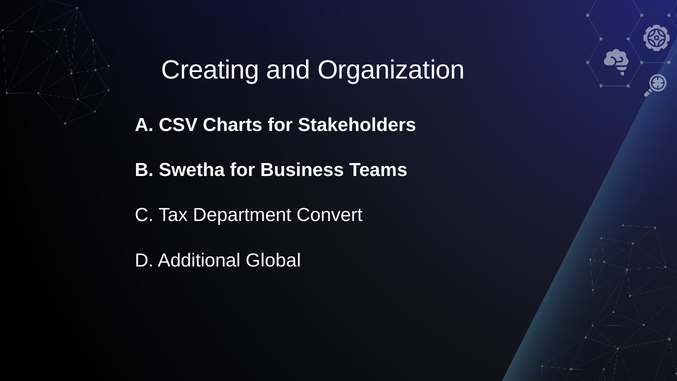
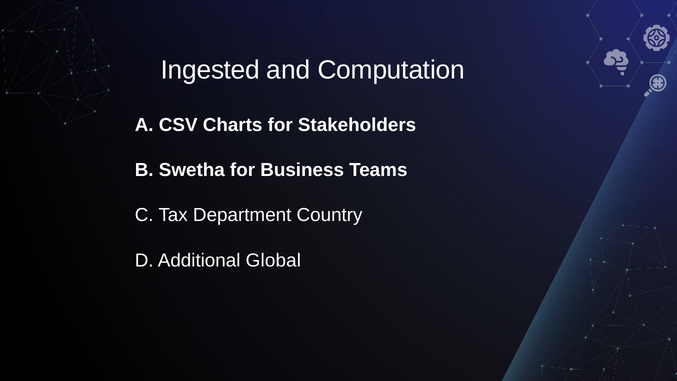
Creating: Creating -> Ingested (210, 70)
Organization: Organization -> Computation (391, 70)
Convert: Convert -> Country (330, 215)
